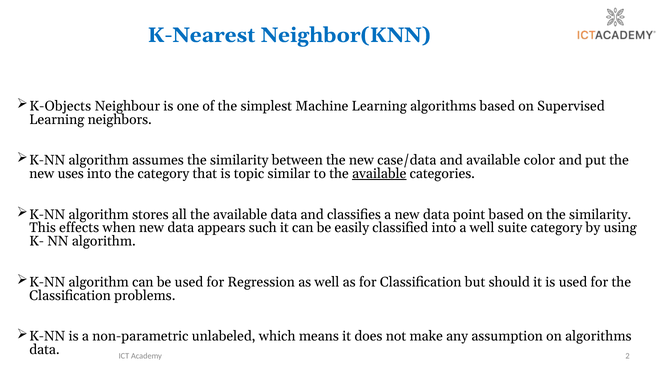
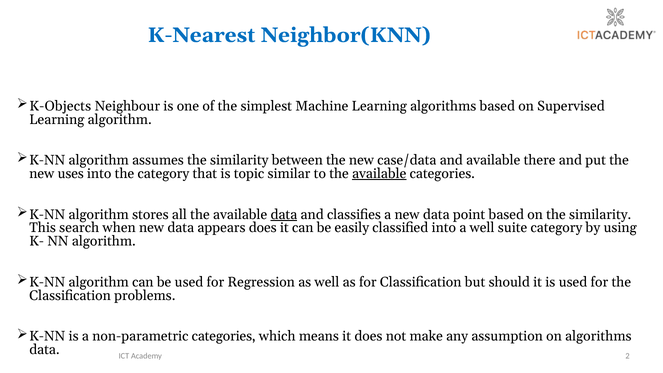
Learning neighbors: neighbors -> algorithm (120, 119)
color: color -> there (540, 160)
data underline: none -> present (284, 214)
effects: effects -> search (79, 228)
appears such: such -> does (263, 228)
non-parametric unlabeled: unlabeled -> categories (224, 336)
